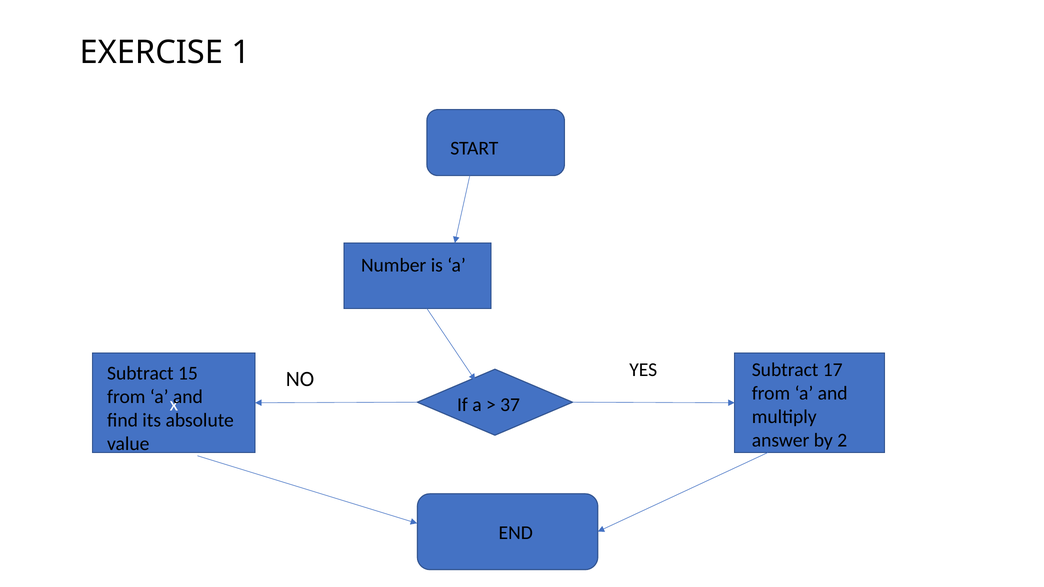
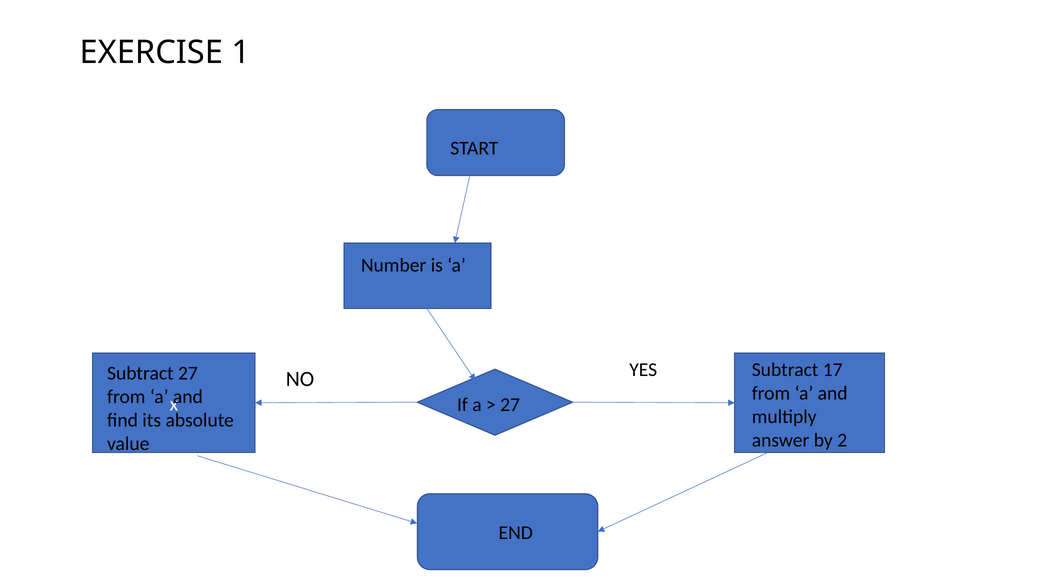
Subtract 15: 15 -> 27 (188, 374)
37: 37 -> 27 (510, 405)
